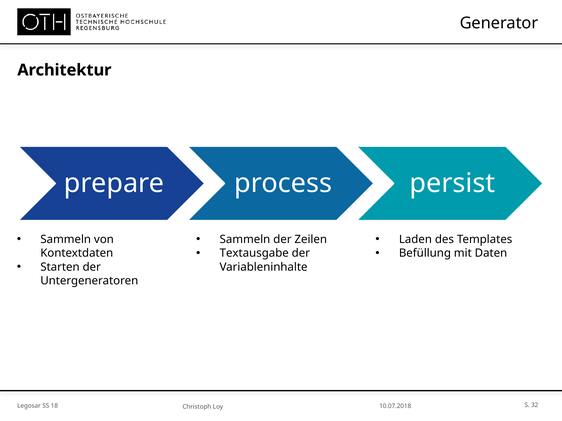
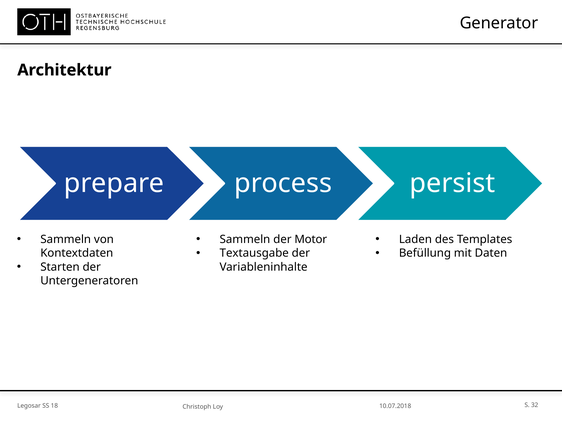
Zeilen: Zeilen -> Motor (311, 240)
